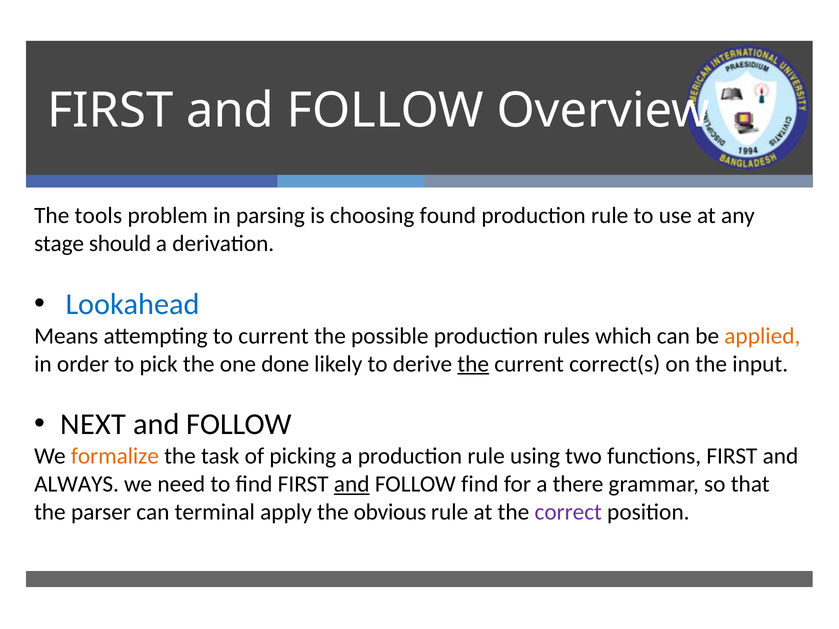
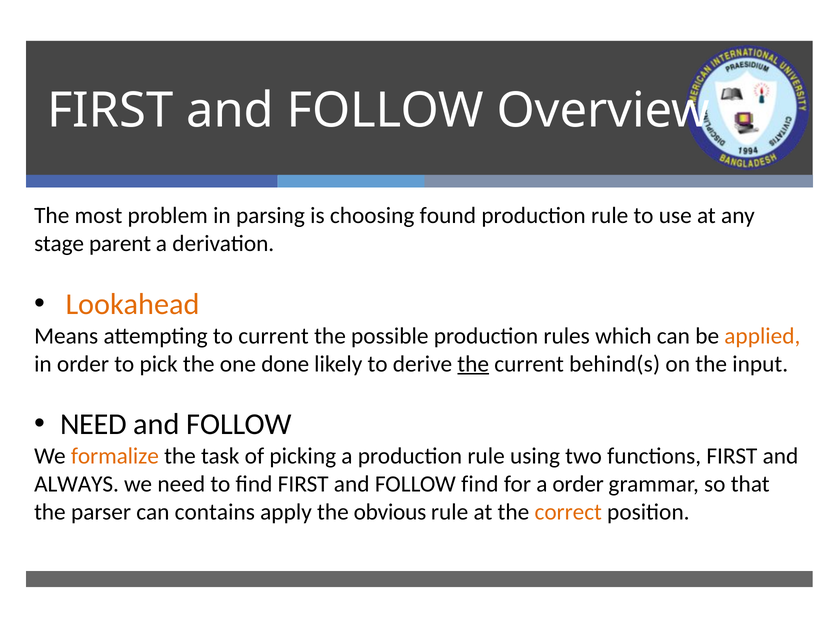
tools: tools -> most (98, 216)
should: should -> parent (120, 244)
Lookahead colour: blue -> orange (133, 304)
correct(s: correct(s -> behind(s (615, 364)
NEXT: NEXT -> NEED (94, 425)
and underline: present -> none (352, 484)
a there: there -> order (578, 484)
terminal: terminal -> contains (215, 512)
correct colour: purple -> orange (568, 512)
